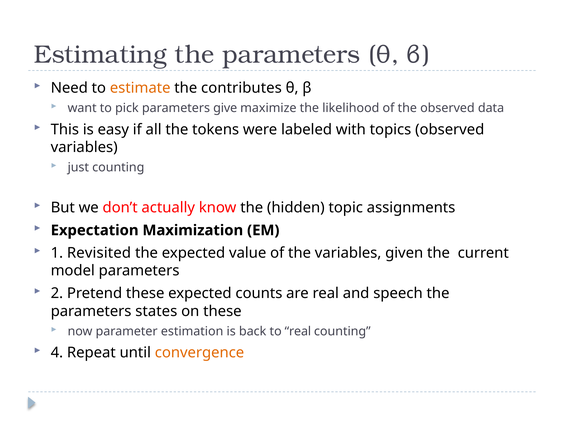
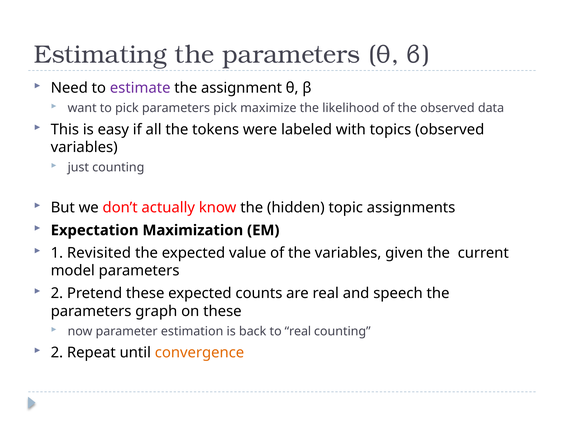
estimate colour: orange -> purple (140, 88)
contributes: contributes -> assignment (242, 88)
parameters give: give -> pick (225, 108)
states: states -> graph (156, 311)
4: 4 -> 2 (57, 353)
